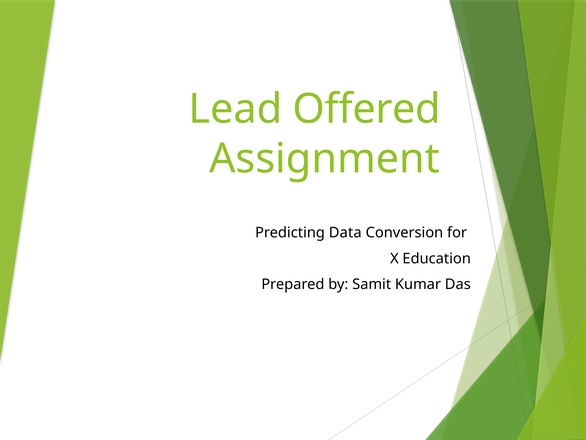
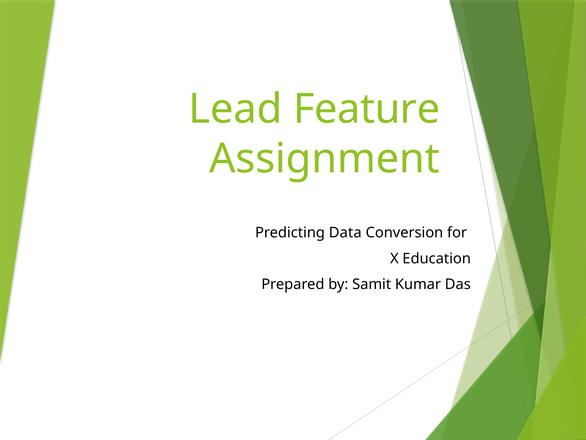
Offered: Offered -> Feature (367, 109)
